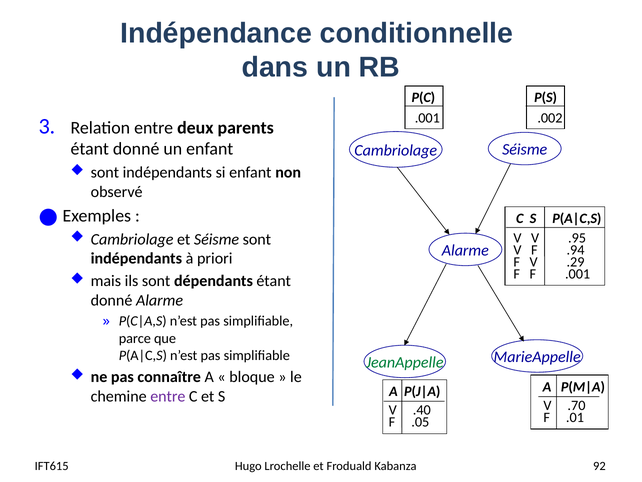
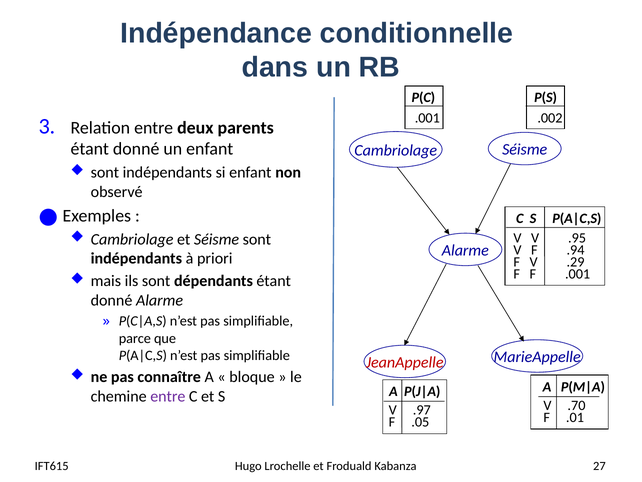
JeanAppelle colour: green -> red (405, 362)
.40: .40 -> .97 (422, 410)
92: 92 -> 27 (599, 466)
